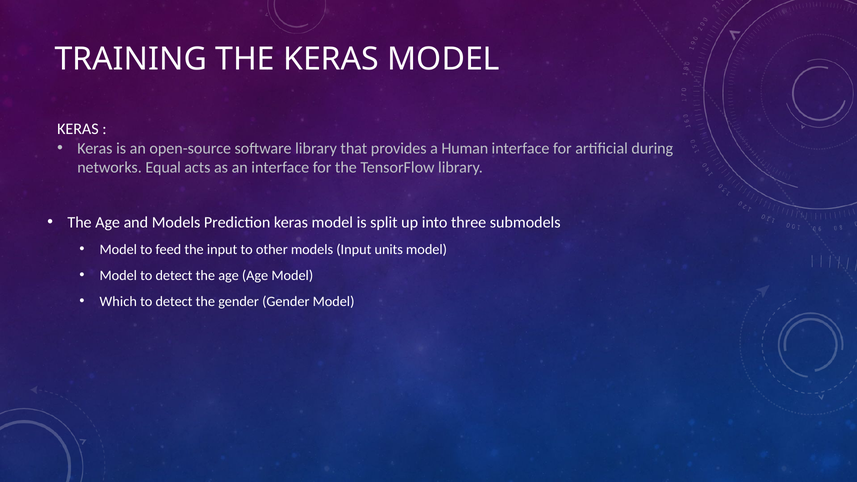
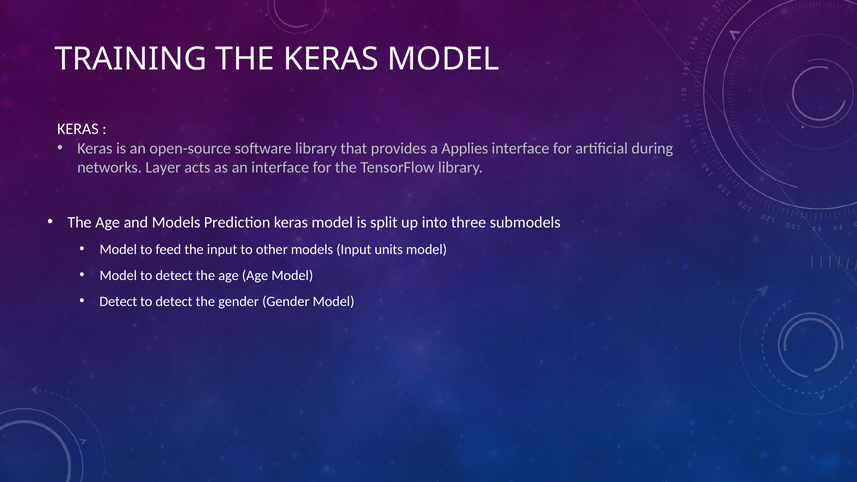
Human: Human -> Applies (465, 148)
Equal: Equal -> Layer (163, 168)
Which: Which -> Detect (118, 302)
